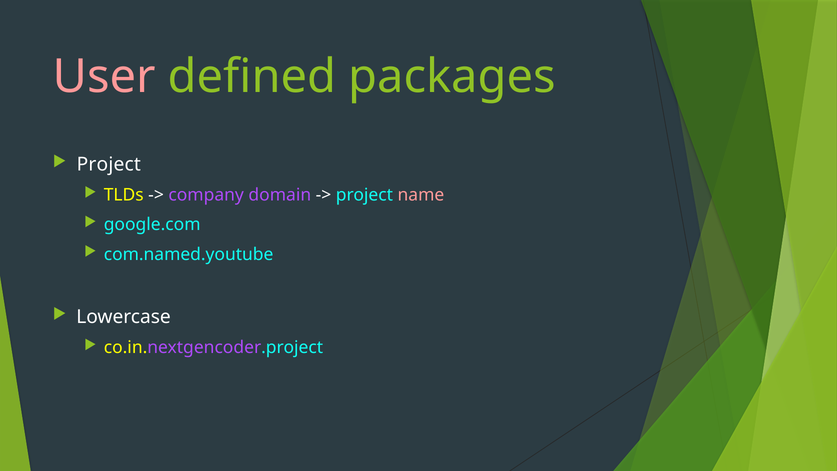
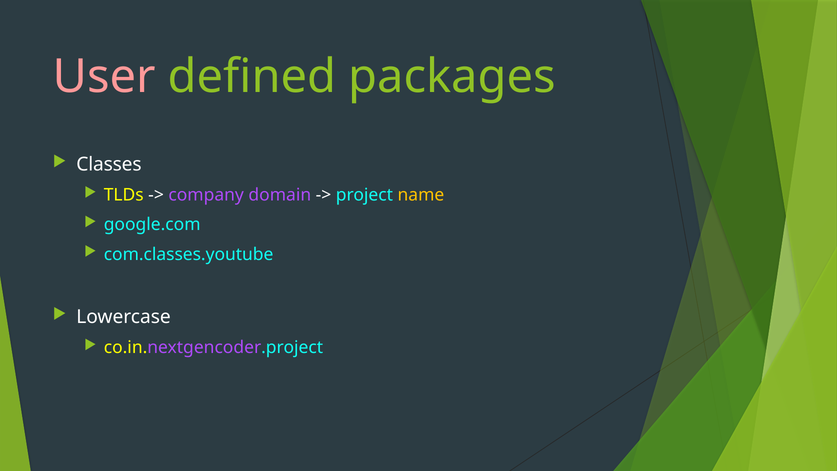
Project: Project -> Classes (109, 164)
name colour: pink -> yellow (421, 195)
com.named.youtube: com.named.youtube -> com.classes.youtube (189, 254)
